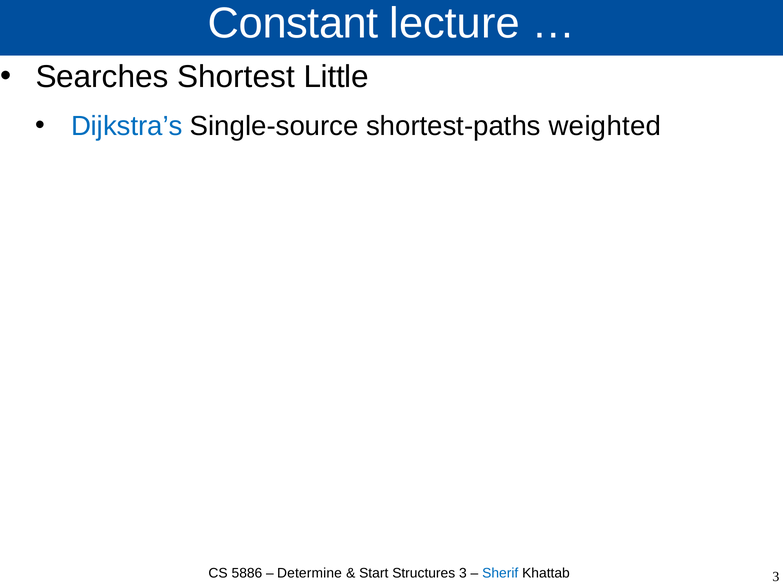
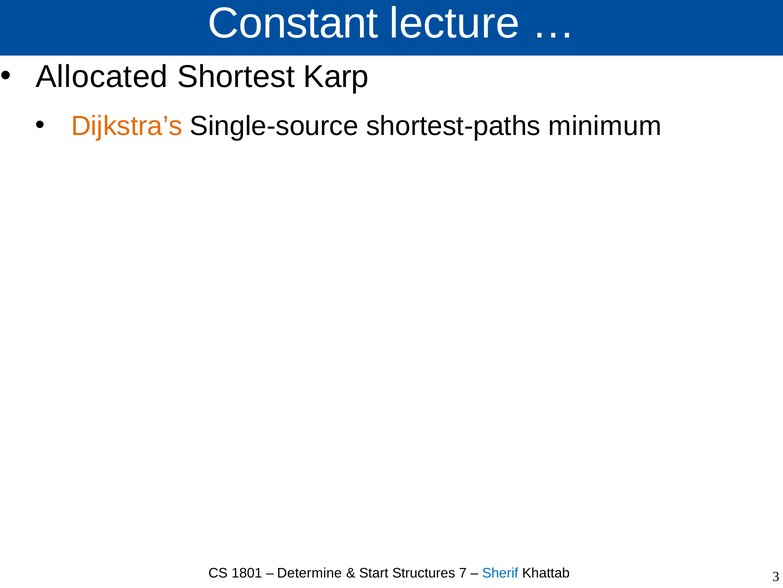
Searches: Searches -> Allocated (102, 77)
Little: Little -> Karp (336, 77)
Dijkstra’s colour: blue -> orange (127, 126)
weighted: weighted -> minimum (605, 126)
5886: 5886 -> 1801 (247, 573)
Structures 3: 3 -> 7 (463, 573)
